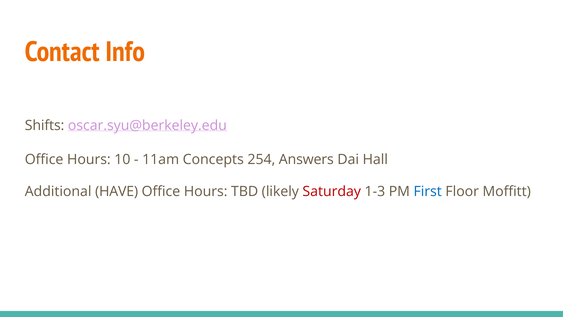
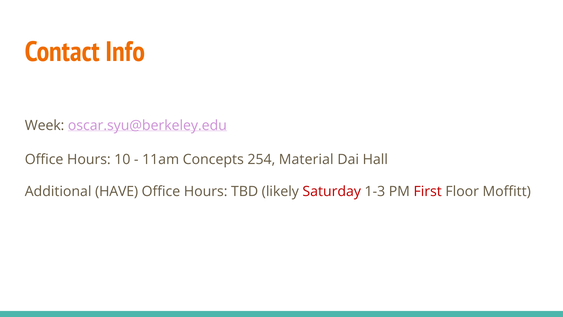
Shifts: Shifts -> Week (45, 125)
Answers: Answers -> Material (306, 159)
First colour: blue -> red (428, 191)
